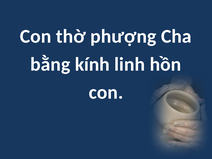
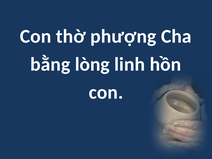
kính: kính -> lòng (92, 64)
